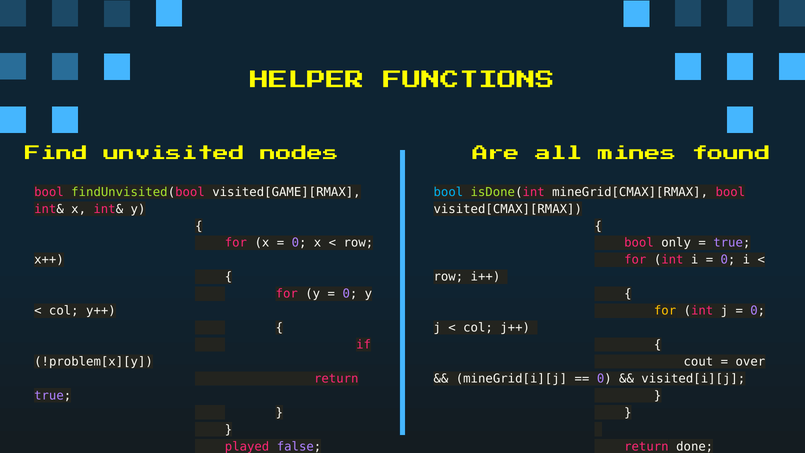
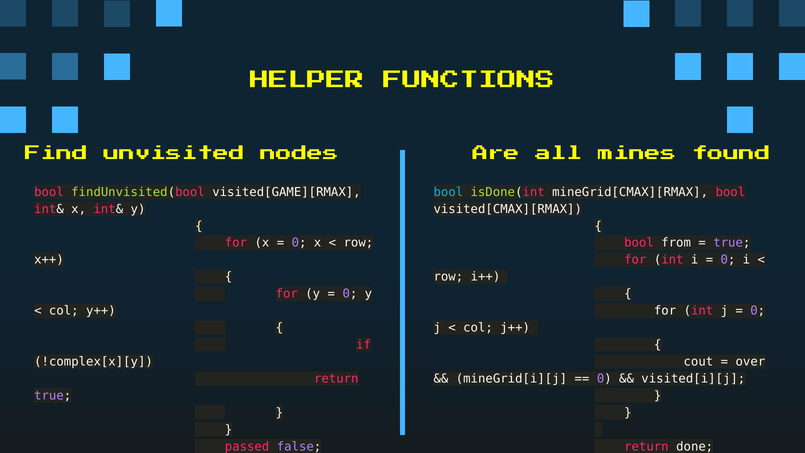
only: only -> from (676, 243)
for colour: yellow -> white (665, 311)
!problem[x][y: !problem[x][y -> !complex[x][y (94, 362)
played: played -> passed (247, 446)
